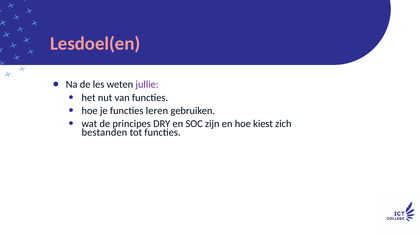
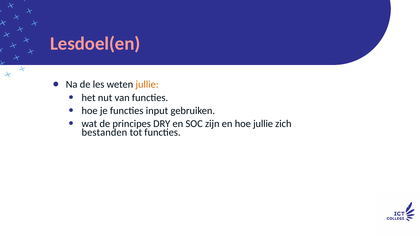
jullie colour: purple -> orange (147, 85)
leren: leren -> input (157, 111)
hoe kiest: kiest -> jullie (263, 124)
